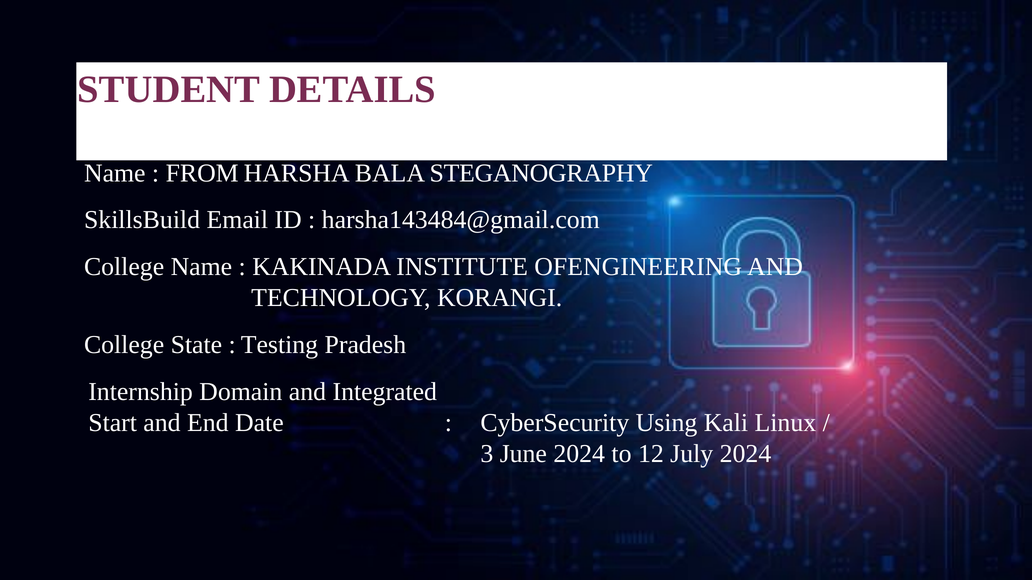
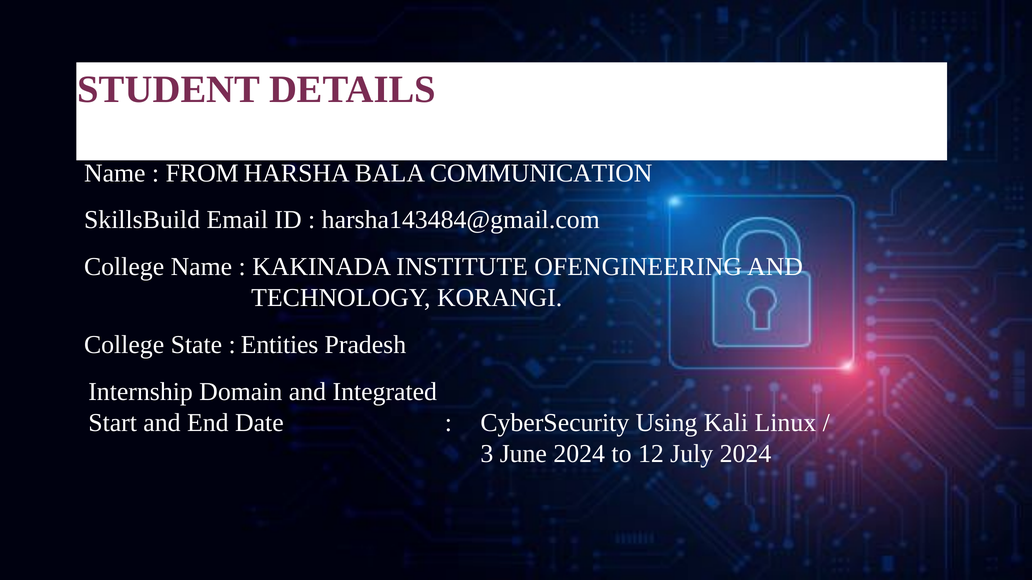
STEGANOGRAPHY: STEGANOGRAPHY -> COMMUNICATION (541, 173)
Testing: Testing -> Entities (280, 345)
